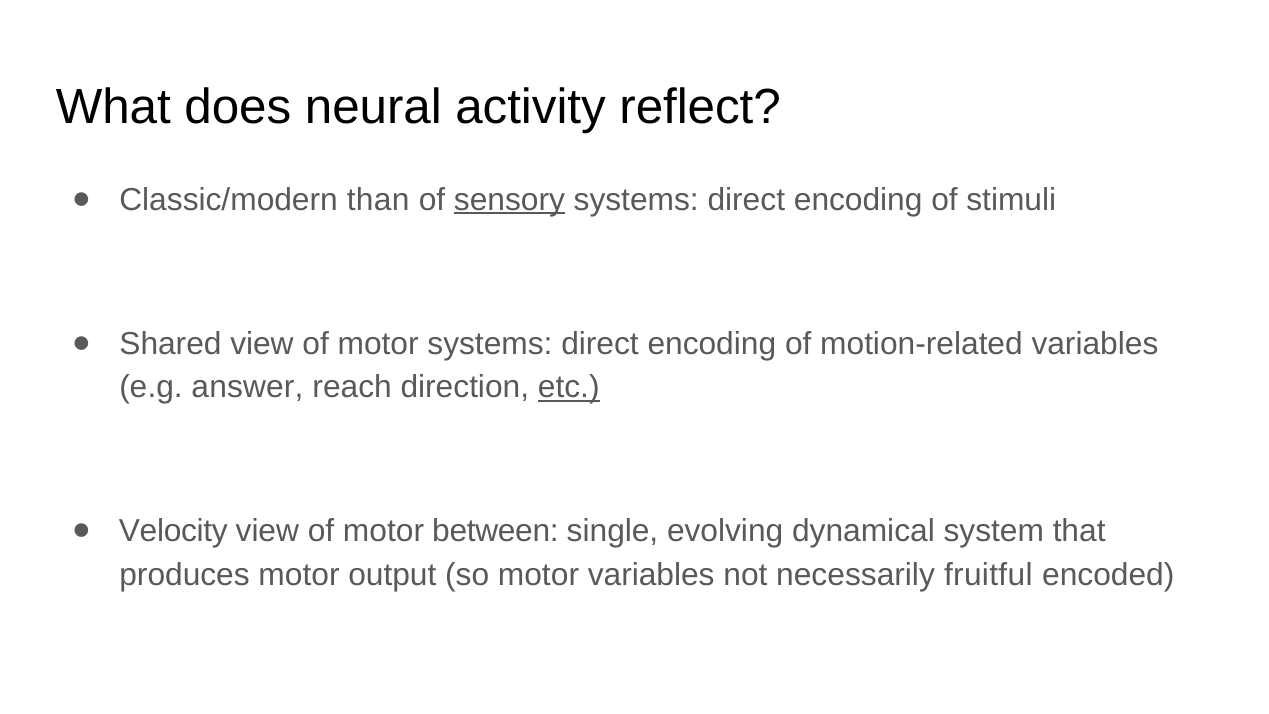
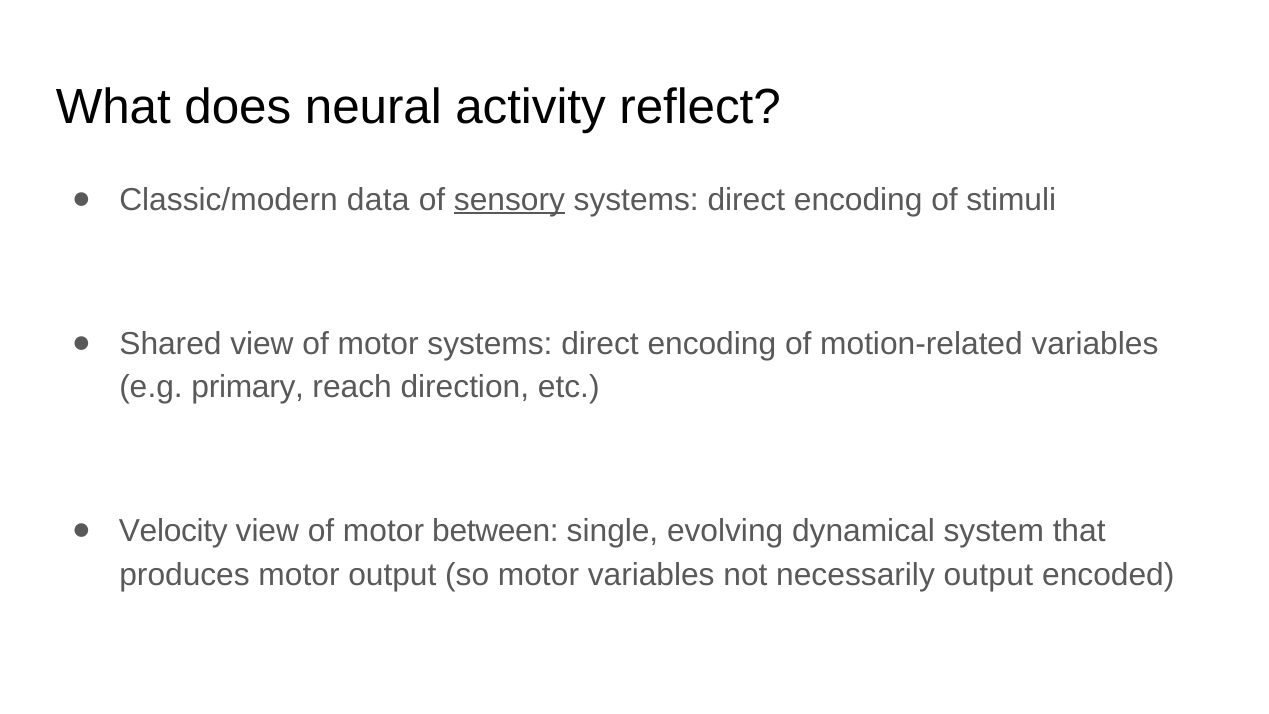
than: than -> data (378, 200)
answer: answer -> primary (248, 387)
etc underline: present -> none (569, 387)
necessarily fruitful: fruitful -> output (988, 575)
